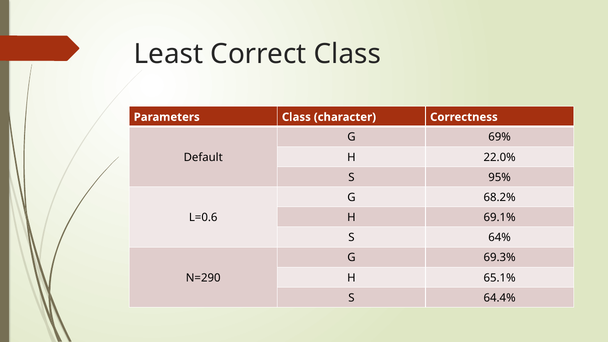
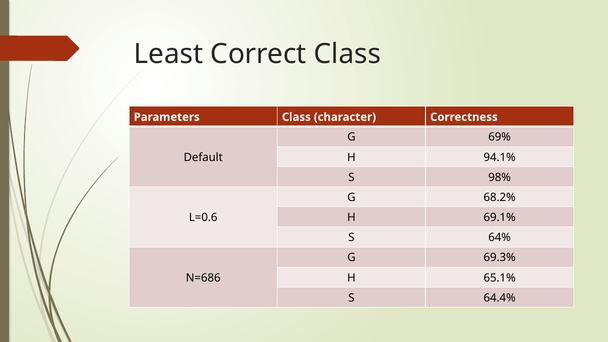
22.0%: 22.0% -> 94.1% (500, 157)
95%: 95% -> 98% (500, 177)
N=290: N=290 -> N=686 (203, 278)
